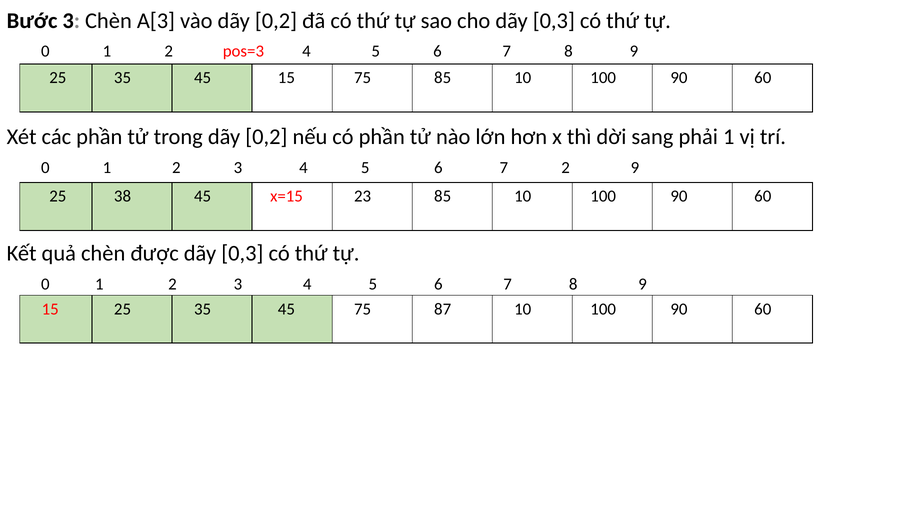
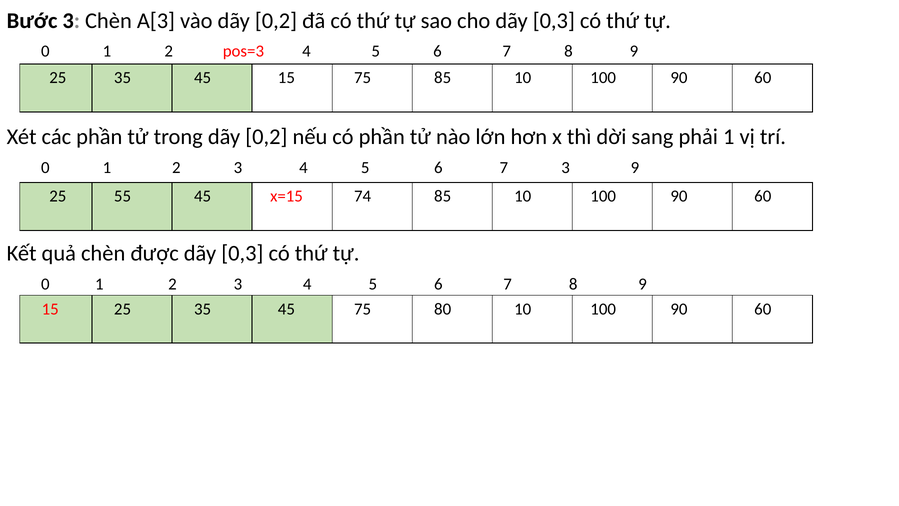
7 2: 2 -> 3 (566, 168)
38: 38 -> 55 (123, 196)
23: 23 -> 74 (363, 196)
87: 87 -> 80 (443, 309)
